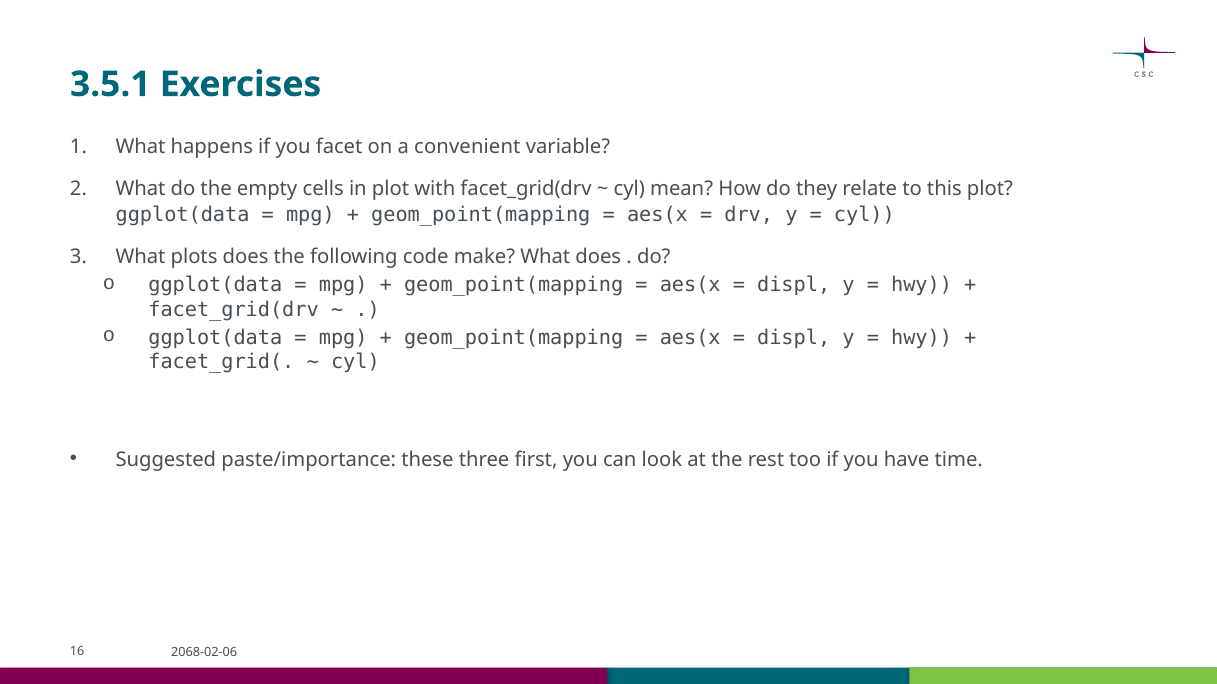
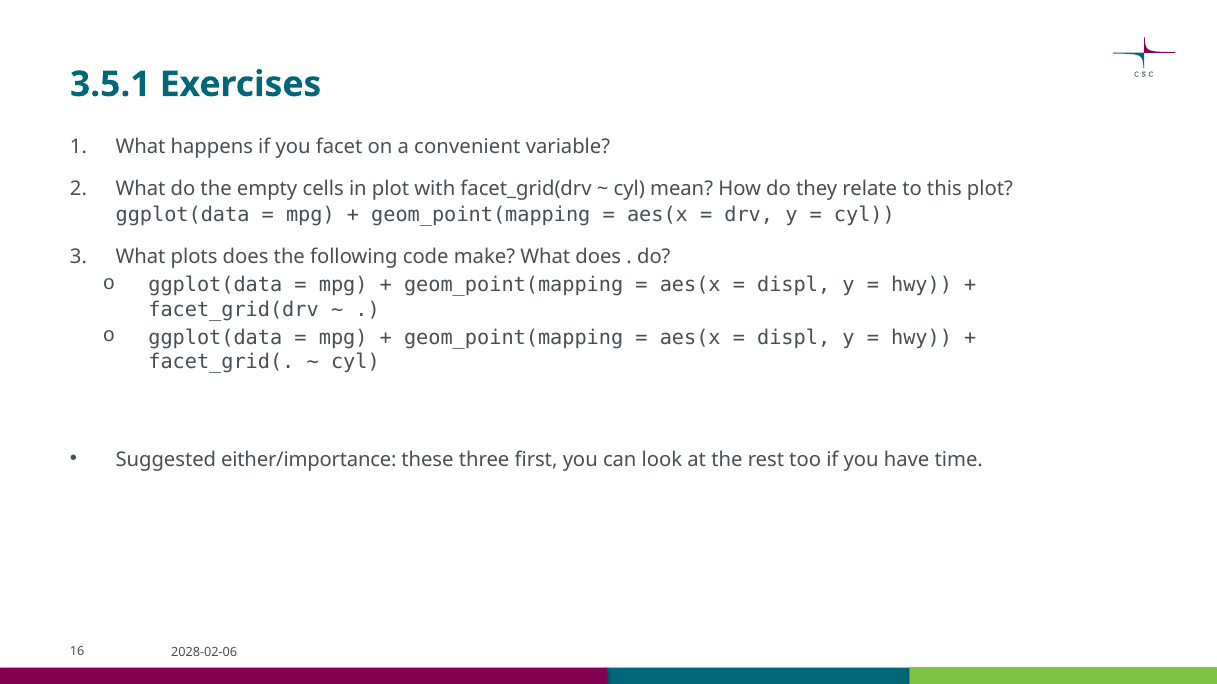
paste/importance: paste/importance -> either/importance (309, 460)
2068-02-06: 2068-02-06 -> 2028-02-06 (204, 653)
